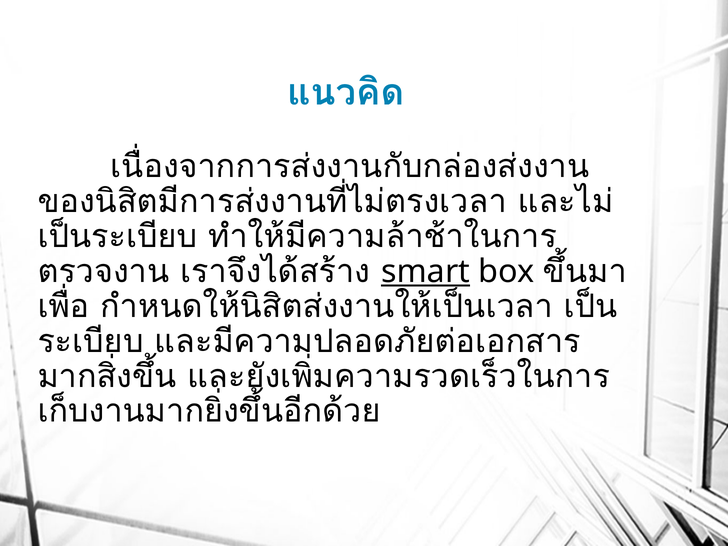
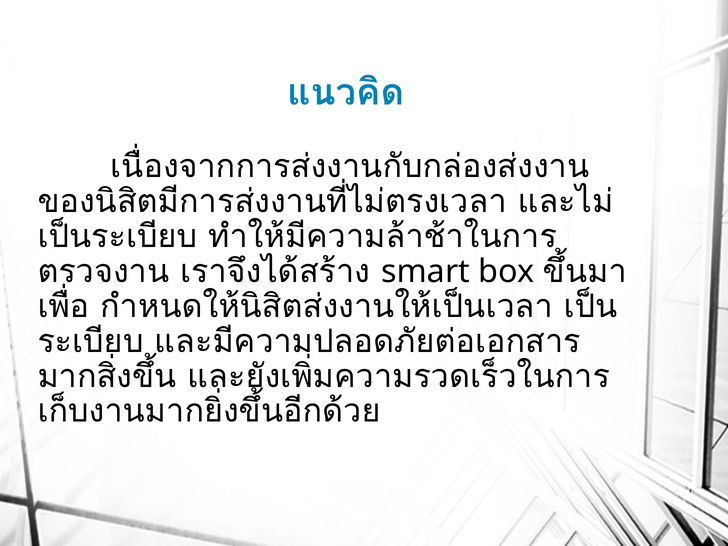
smart underline: present -> none (426, 271)
